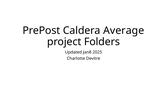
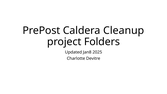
Average: Average -> Cleanup (124, 30)
